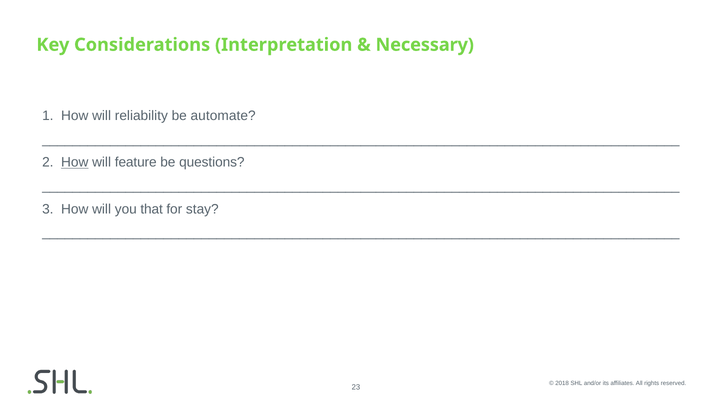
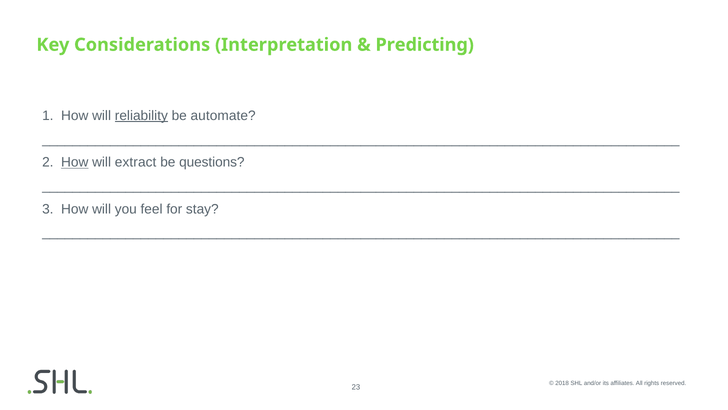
Necessary: Necessary -> Predicting (425, 45)
reliability underline: none -> present (141, 116)
feature: feature -> extract (136, 162)
that: that -> feel (152, 209)
